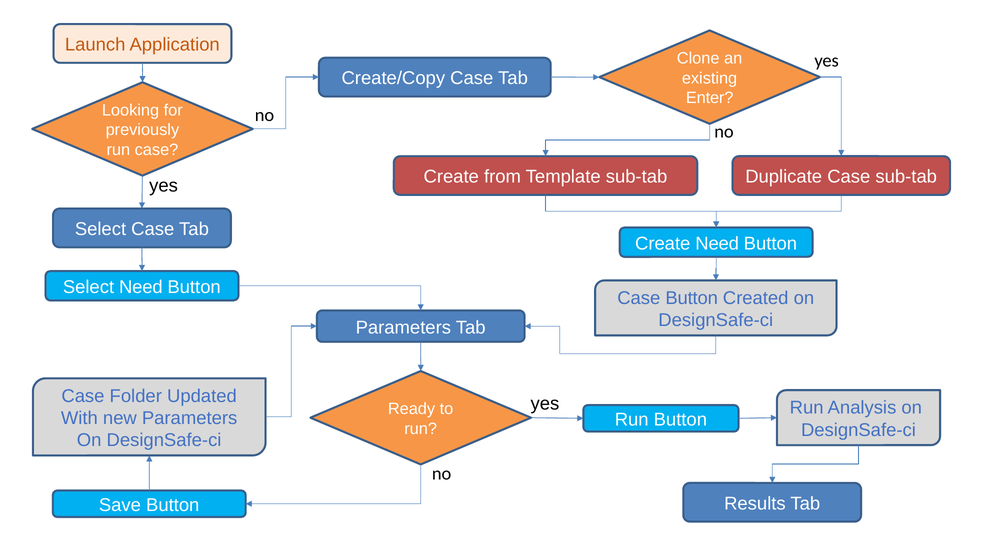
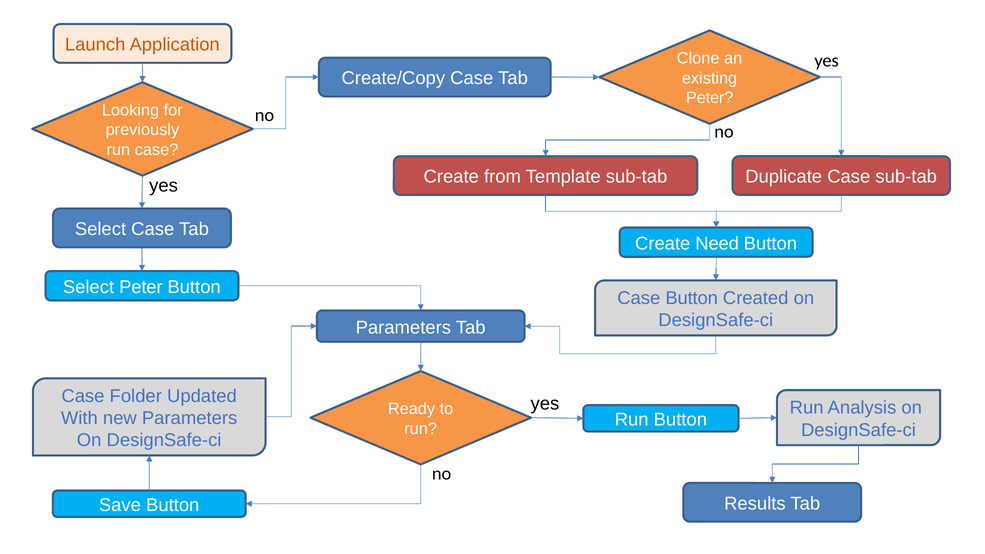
Enter: Enter -> Peter (710, 98)
Select Need: Need -> Peter (141, 287)
